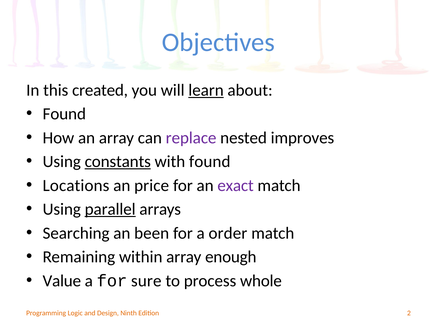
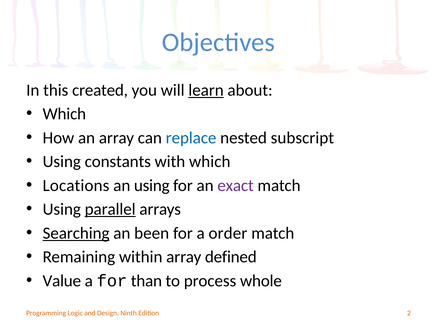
Found: Found -> Which (64, 114)
replace colour: purple -> blue (191, 138)
improves: improves -> subscript (302, 138)
constants underline: present -> none (118, 161)
with found: found -> which (210, 161)
an price: price -> using (152, 185)
Searching underline: none -> present (76, 233)
enough: enough -> defined (231, 257)
sure: sure -> than (146, 281)
